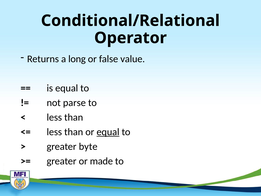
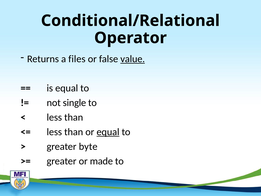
long: long -> files (77, 59)
value underline: none -> present (133, 59)
parse: parse -> single (74, 103)
